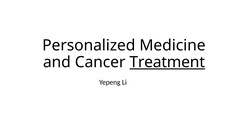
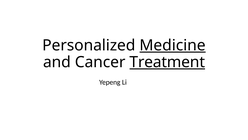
Medicine underline: none -> present (173, 45)
